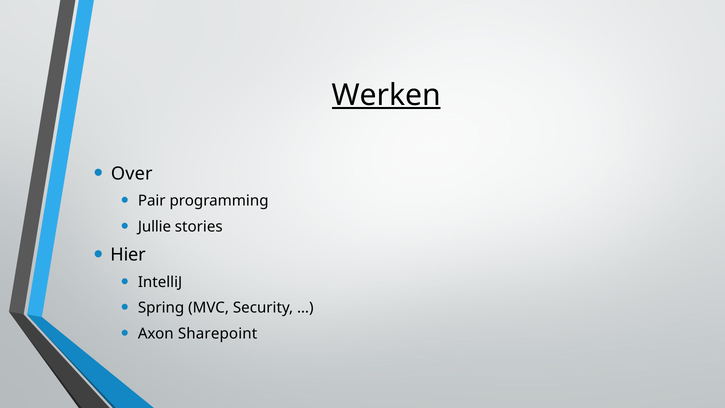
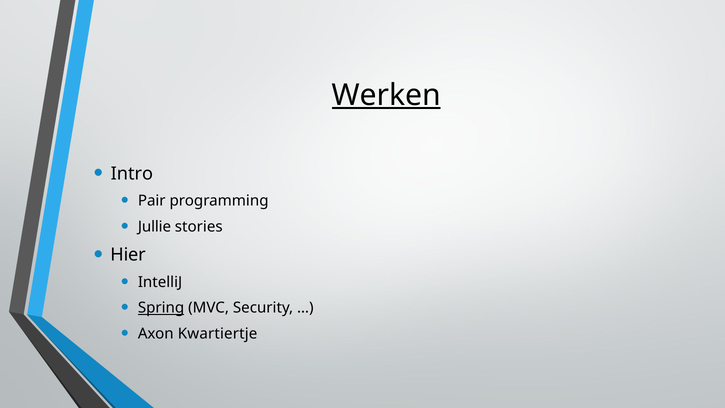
Over: Over -> Intro (132, 173)
Spring underline: none -> present (161, 308)
Sharepoint: Sharepoint -> Kwartiertje (218, 334)
